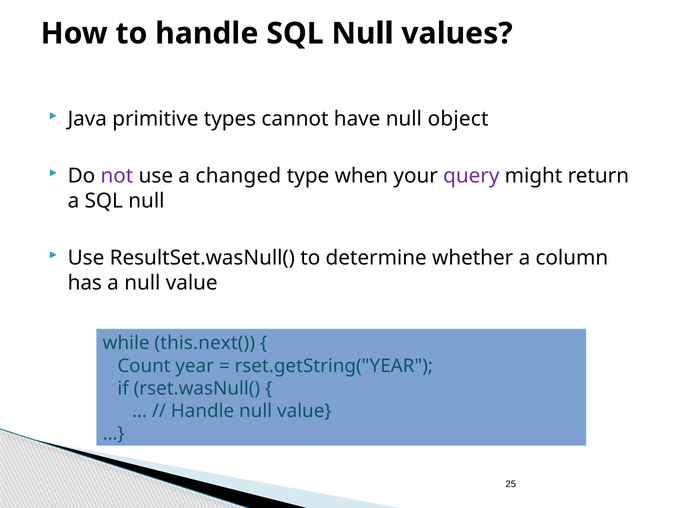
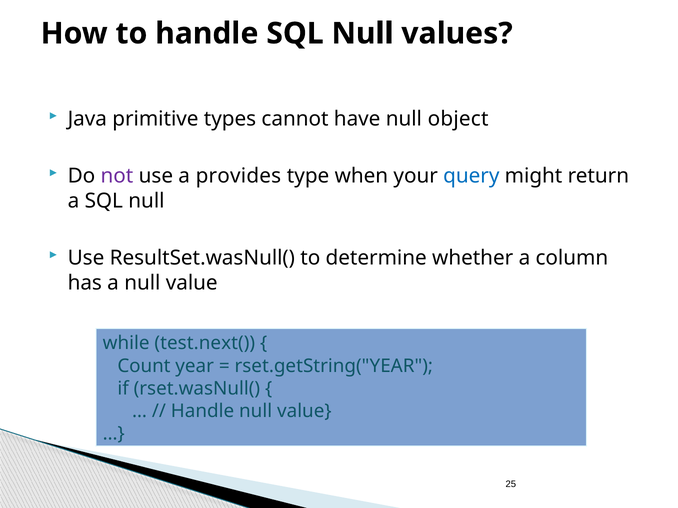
changed: changed -> provides (238, 176)
query colour: purple -> blue (471, 176)
this.next(: this.next( -> test.next( (205, 344)
